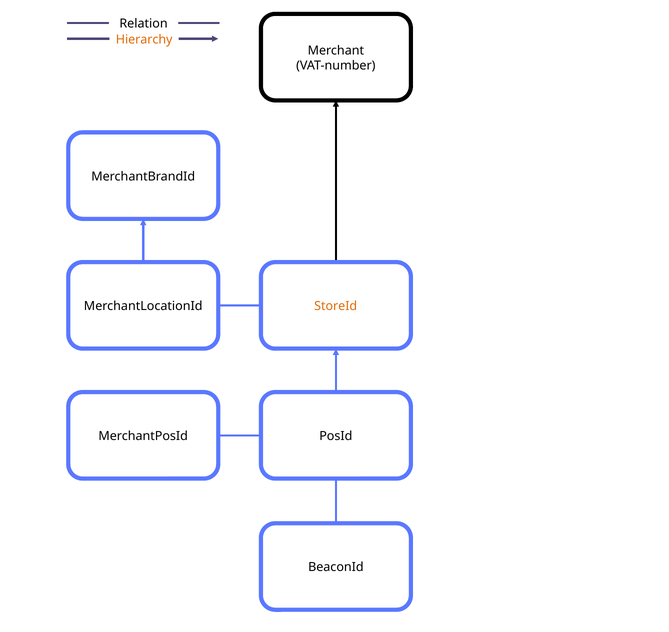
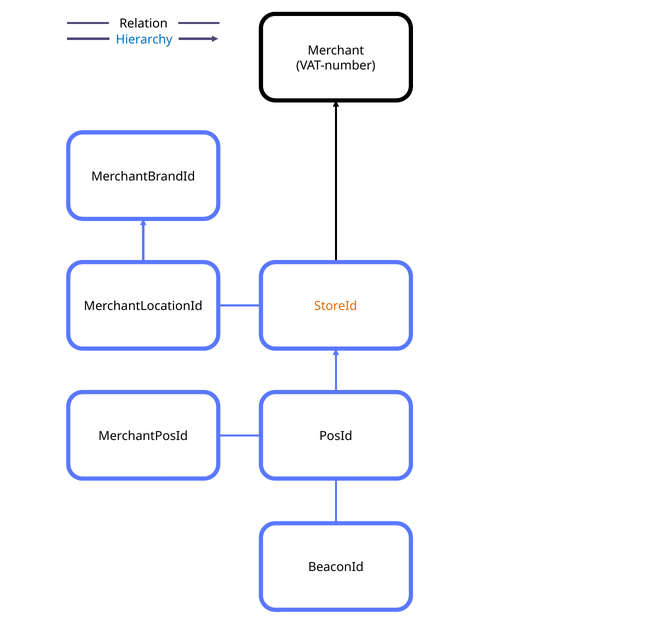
Hierarchy colour: orange -> blue (144, 40)
